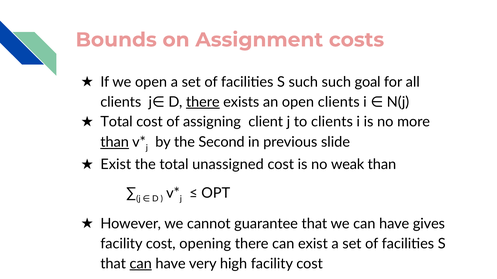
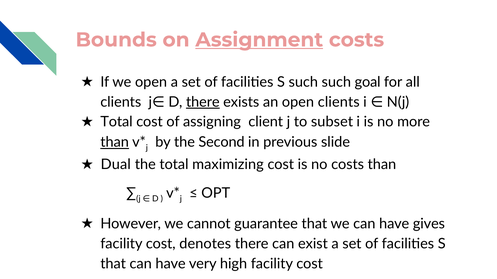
Assignment underline: none -> present (259, 40)
to clients: clients -> subset (332, 122)
Exist: Exist -> Dual (116, 165)
unassigned: unassigned -> maximizing (228, 165)
no weak: weak -> costs (348, 165)
opening: opening -> denotes (205, 244)
can underline: present -> none (141, 264)
